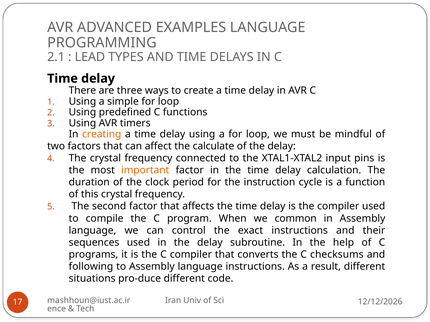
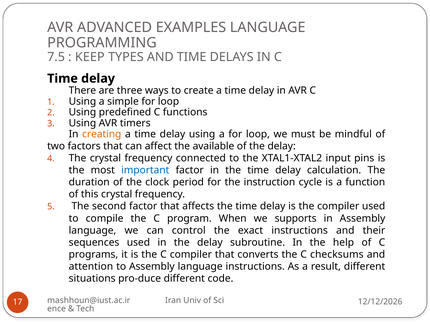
2.1: 2.1 -> 7.5 (56, 57)
LEAD: LEAD -> KEEP (90, 57)
calculate: calculate -> available (213, 146)
important colour: orange -> blue (145, 170)
common: common -> supports (296, 219)
following: following -> attention (91, 267)
